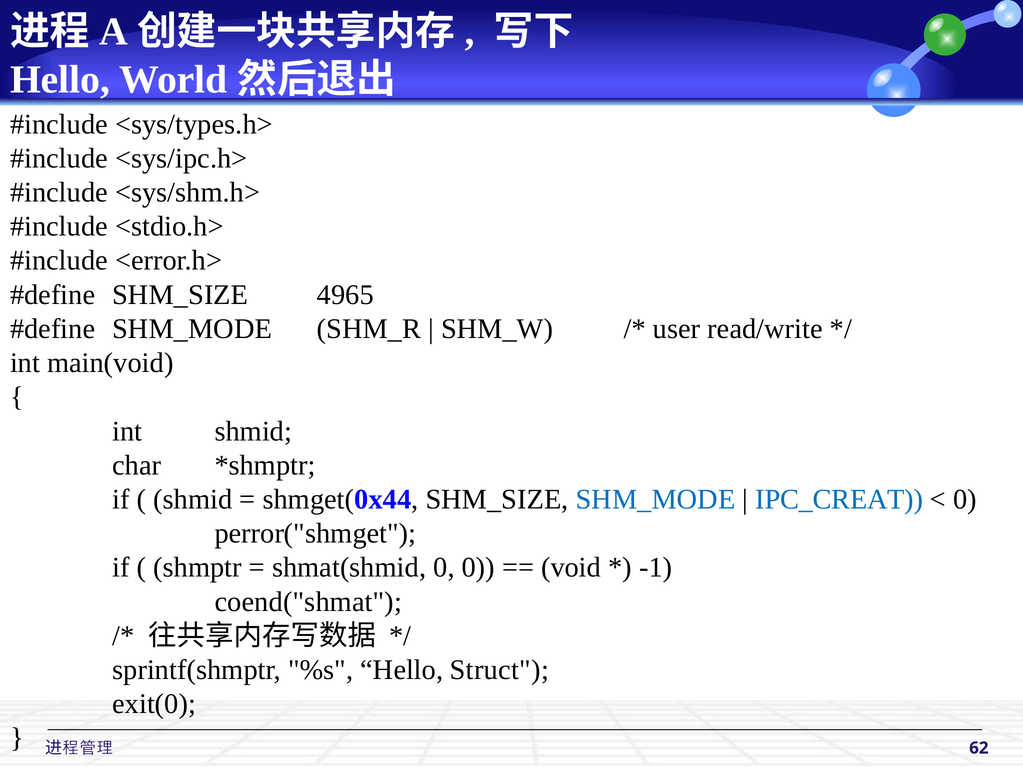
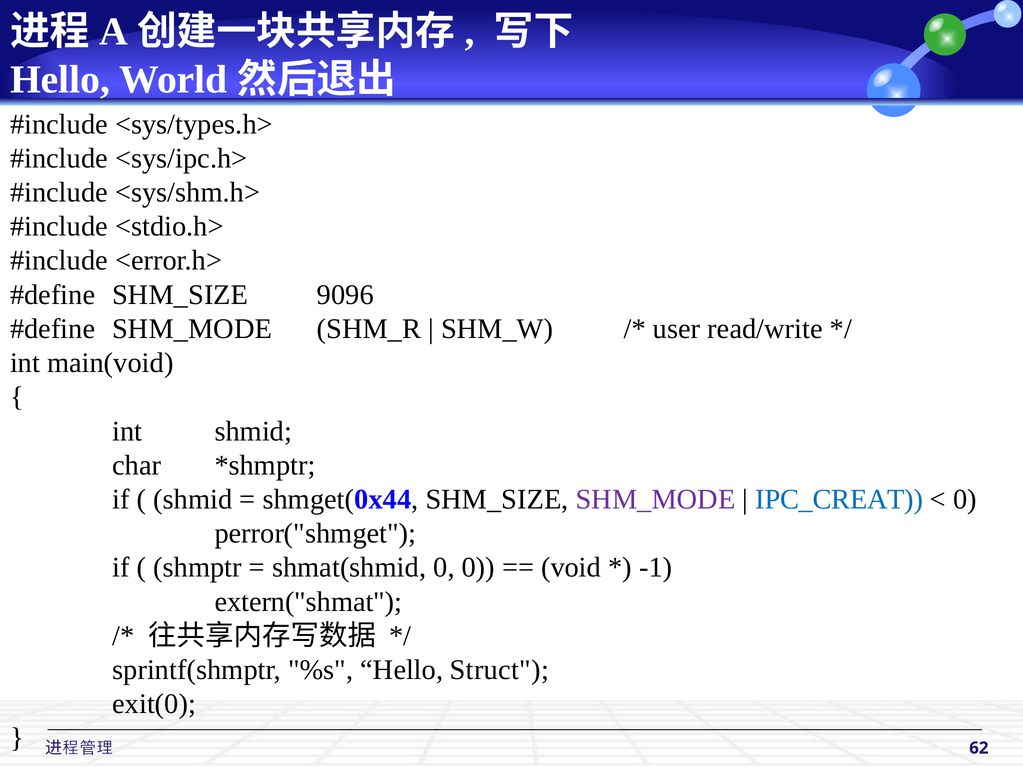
4965: 4965 -> 9096 (345, 295)
SHM_MODE colour: blue -> purple (655, 499)
coend("shmat: coend("shmat -> extern("shmat (308, 602)
